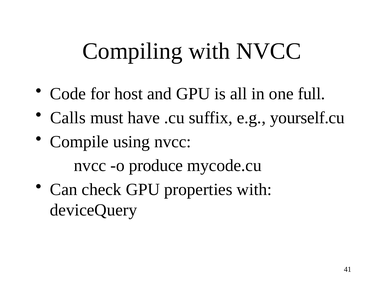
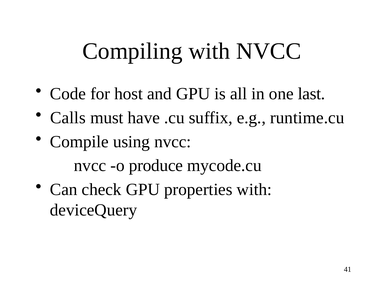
full: full -> last (311, 94)
yourself.cu: yourself.cu -> runtime.cu (307, 118)
